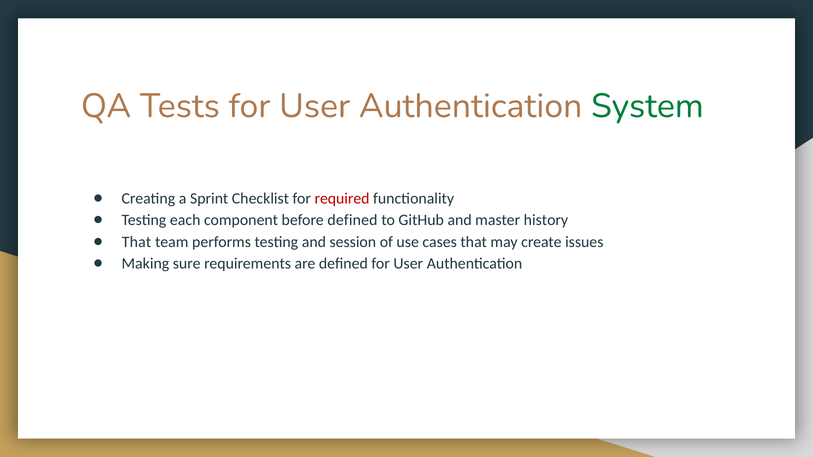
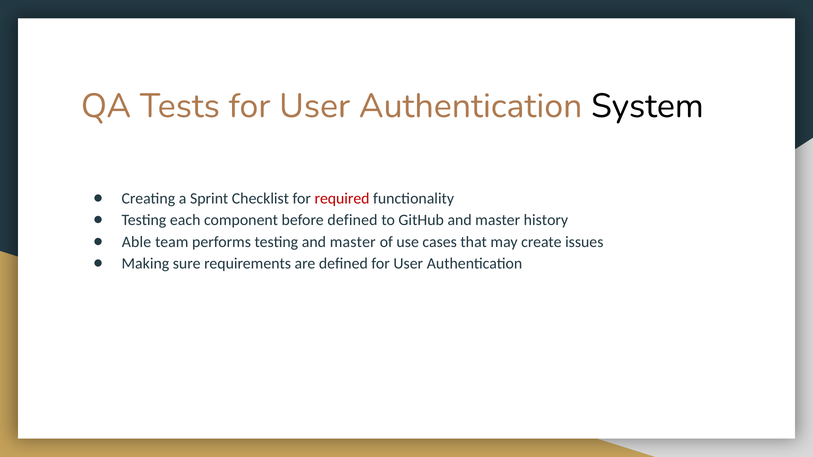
System colour: green -> black (647, 106)
That: That -> Able (137, 242)
testing and session: session -> master (353, 242)
